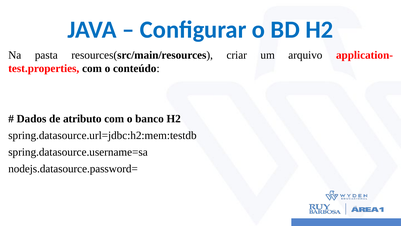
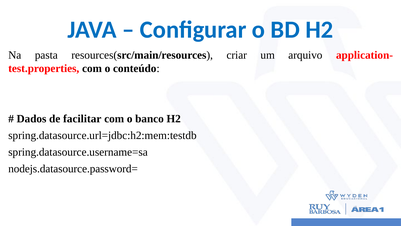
atributo: atributo -> facilitar (82, 118)
